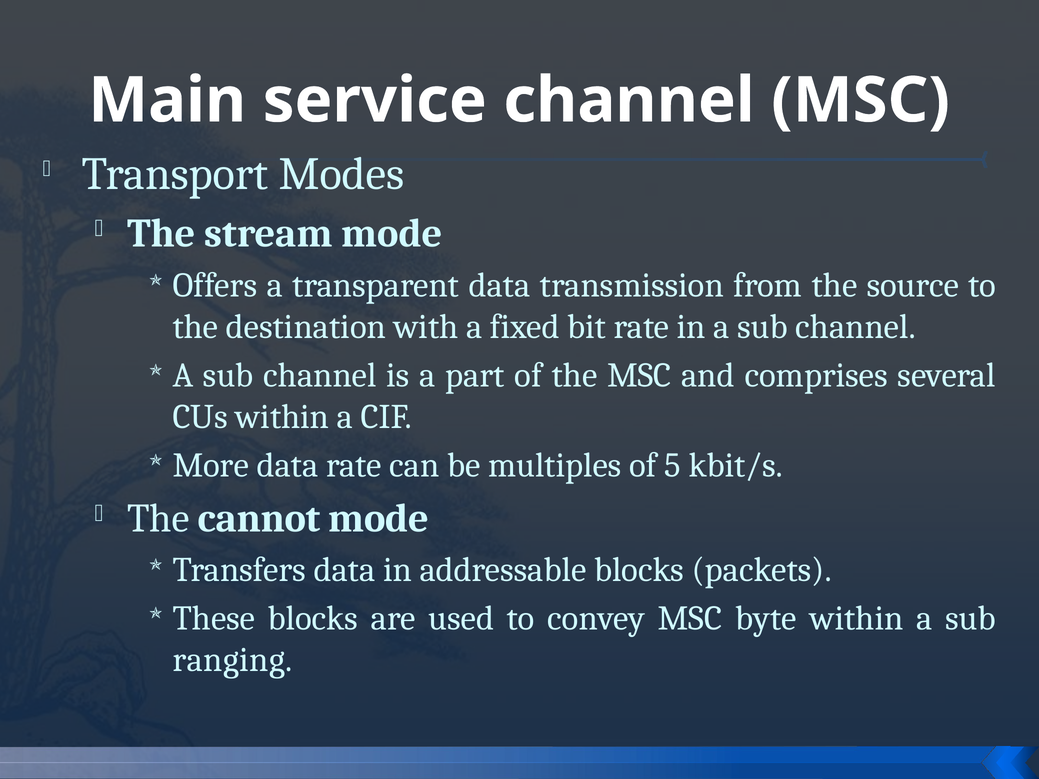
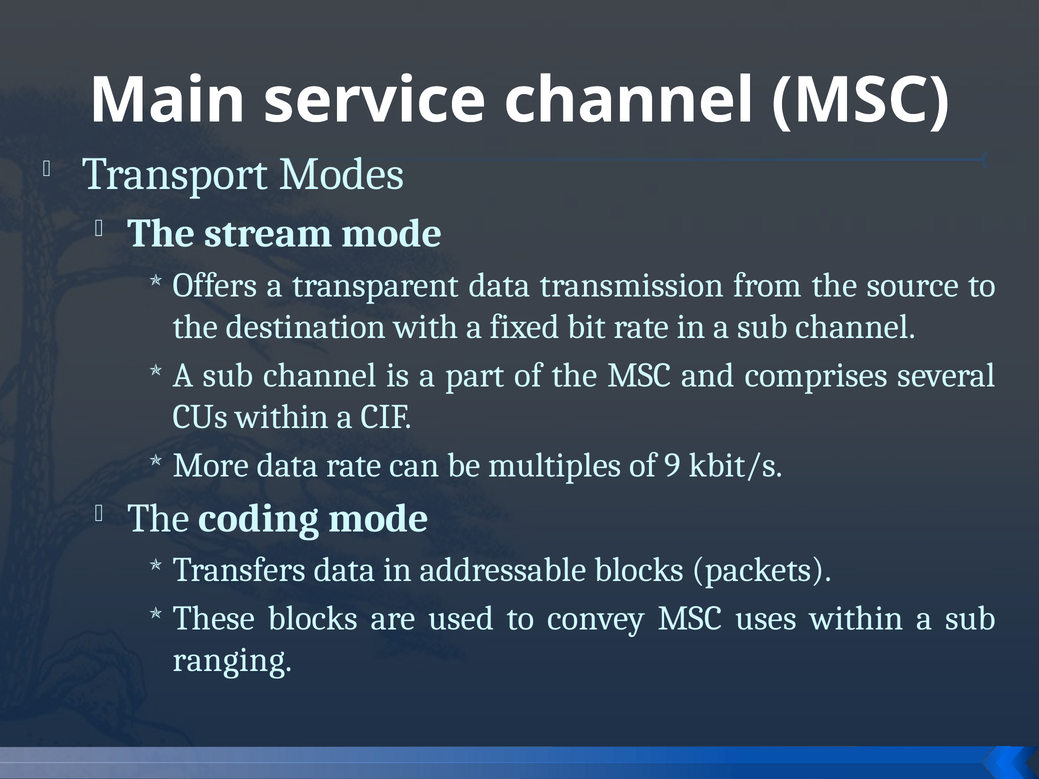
5: 5 -> 9 (673, 465)
cannot: cannot -> coding (259, 519)
byte: byte -> uses (766, 619)
